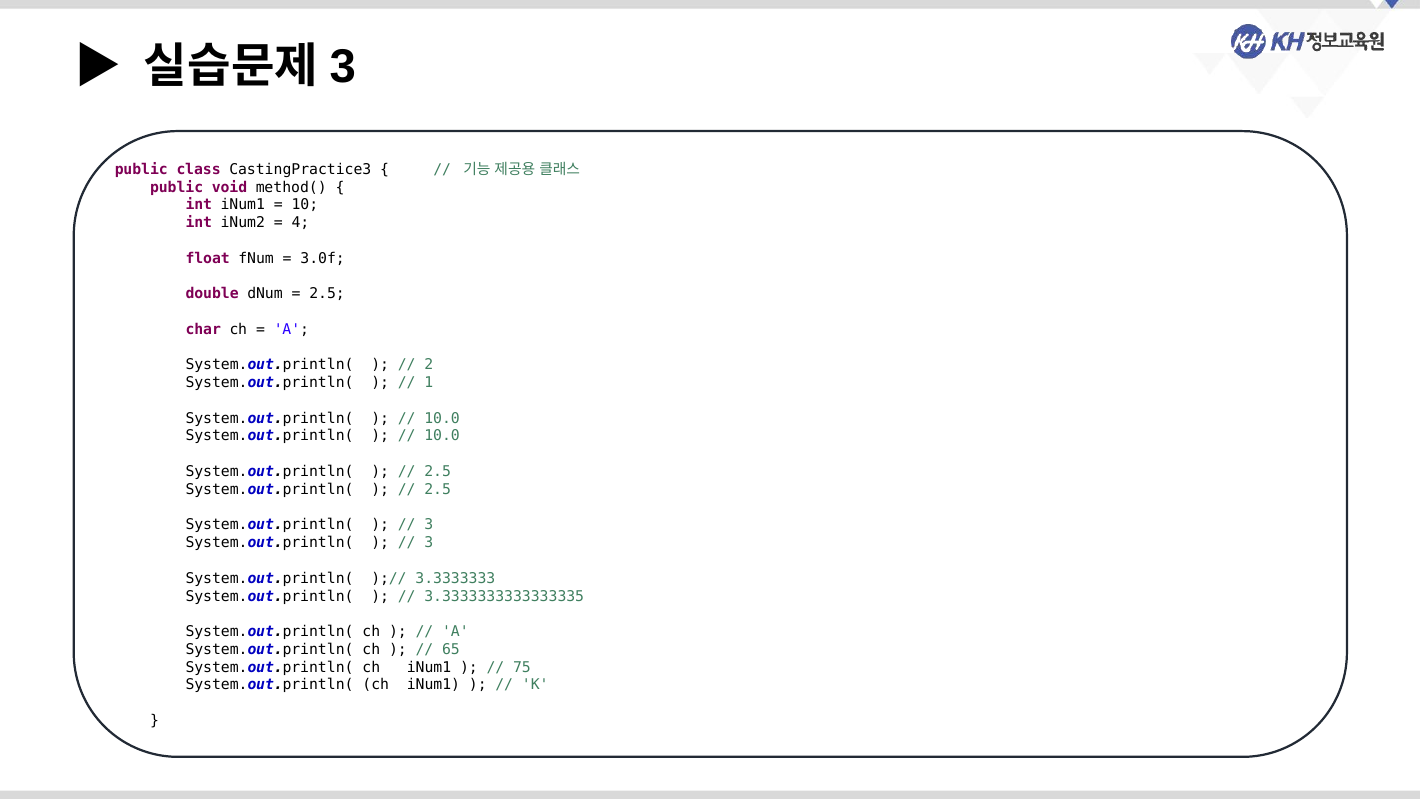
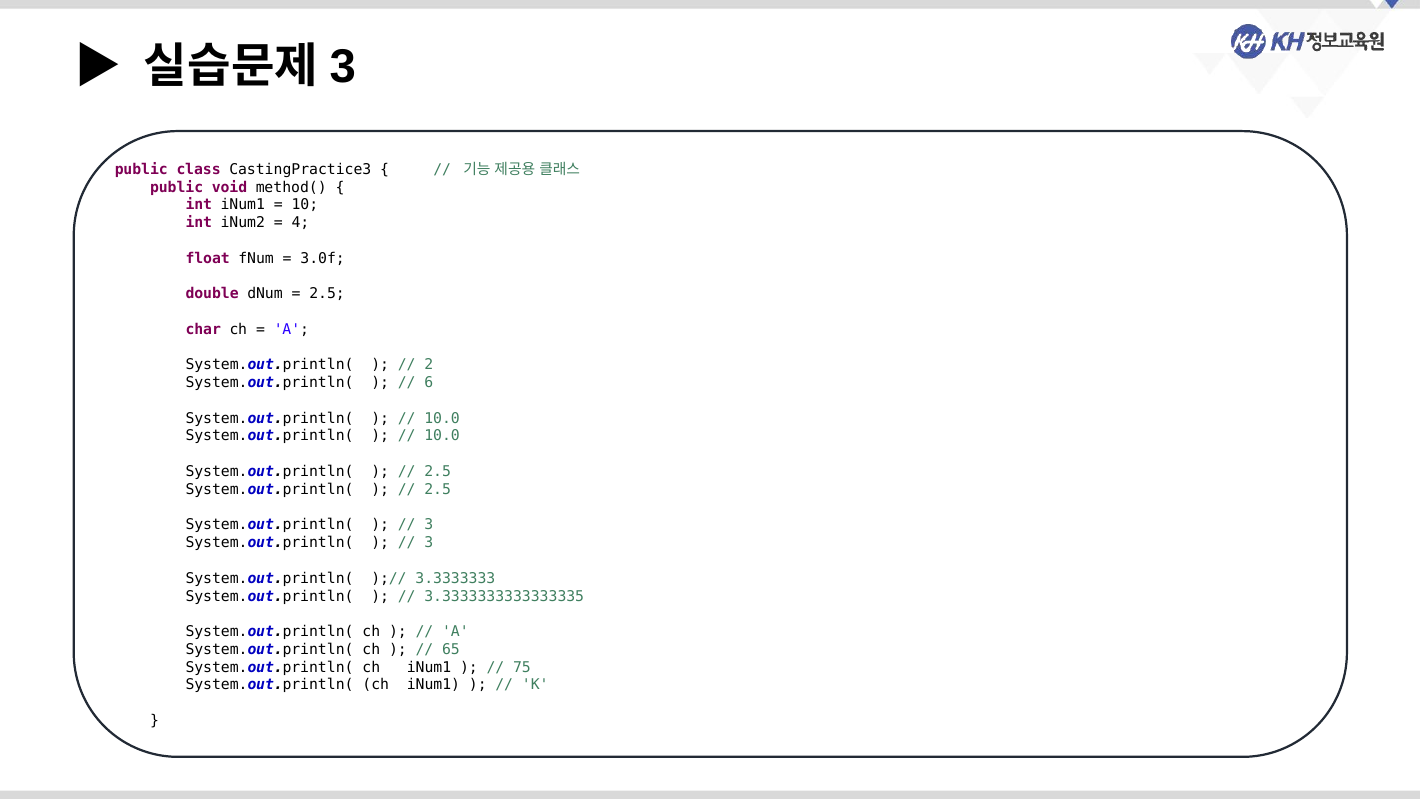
1: 1 -> 6 (429, 383)
